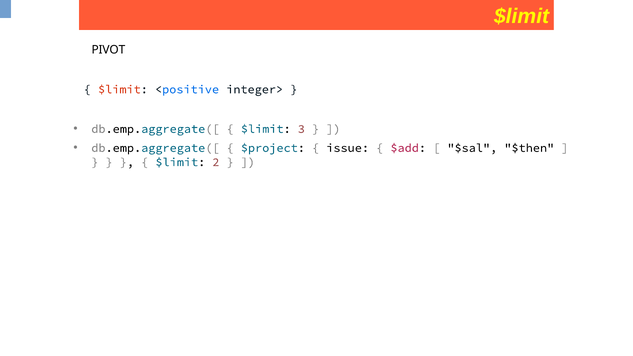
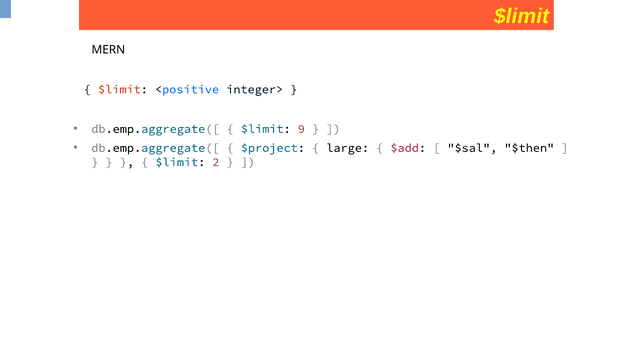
PIVOT: PIVOT -> MERN (108, 50)
3: 3 -> 9 (301, 129)
issue: issue -> large (348, 148)
